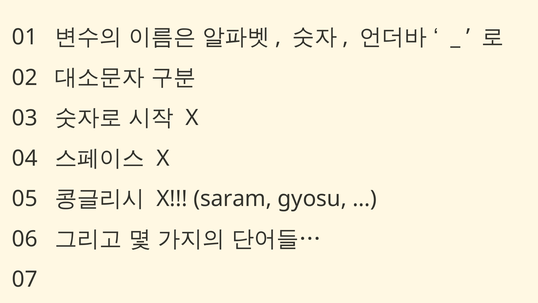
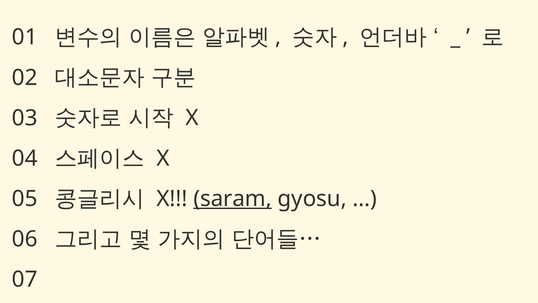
saram underline: none -> present (233, 198)
